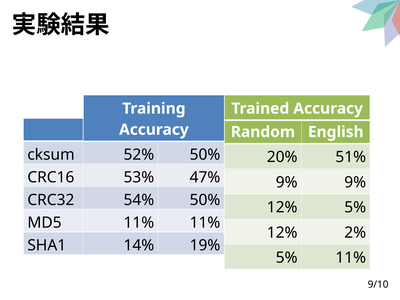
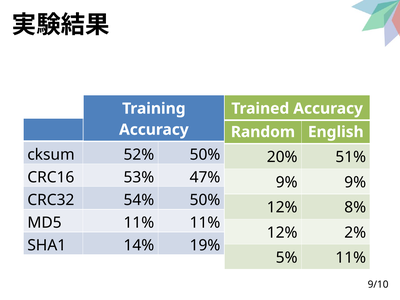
12% 5%: 5% -> 8% (355, 207)
